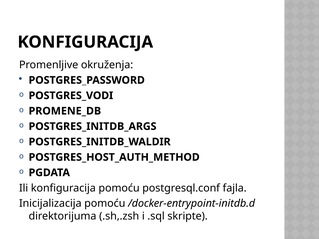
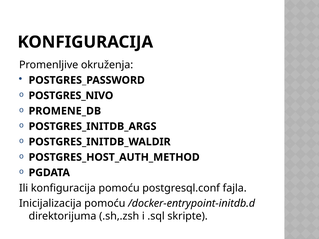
POSTGRES_VODI: POSTGRES_VODI -> POSTGRES_NIVO (71, 96)
